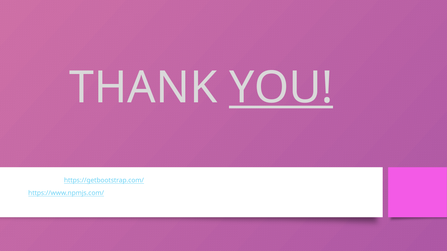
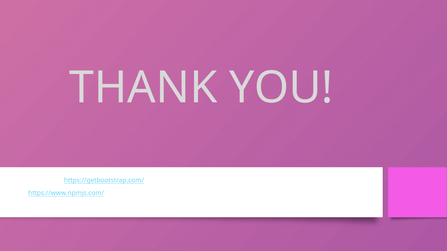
YOU underline: present -> none (281, 88)
